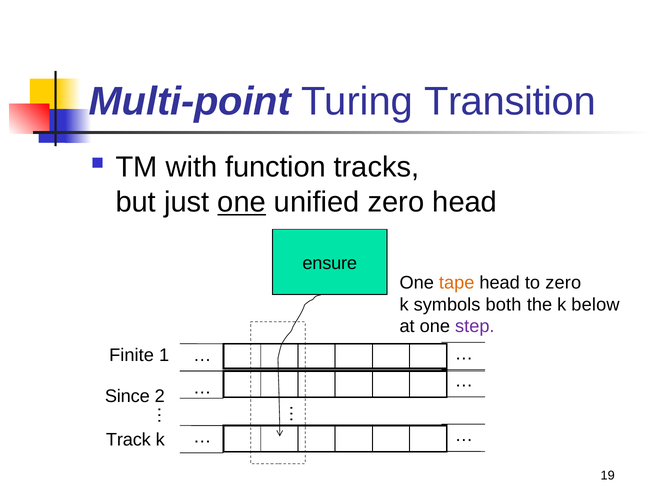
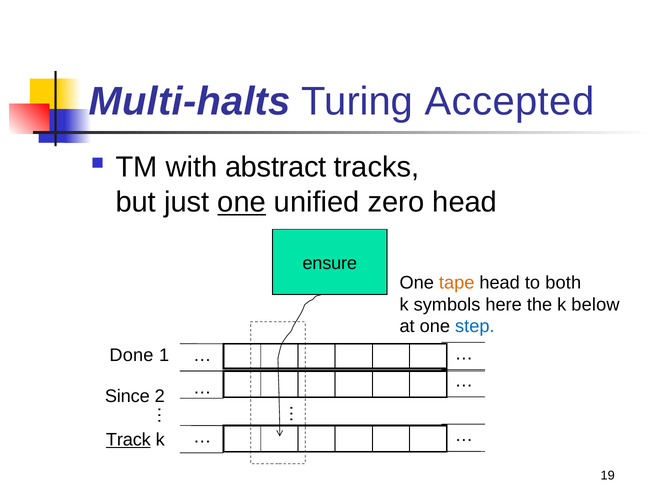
Multi-point: Multi-point -> Multi-halts (190, 101)
Transition: Transition -> Accepted (510, 101)
function: function -> abstract (276, 167)
to zero: zero -> both (563, 282)
both: both -> here (504, 304)
step colour: purple -> blue (475, 326)
Finite: Finite -> Done (131, 355)
Track underline: none -> present (128, 439)
